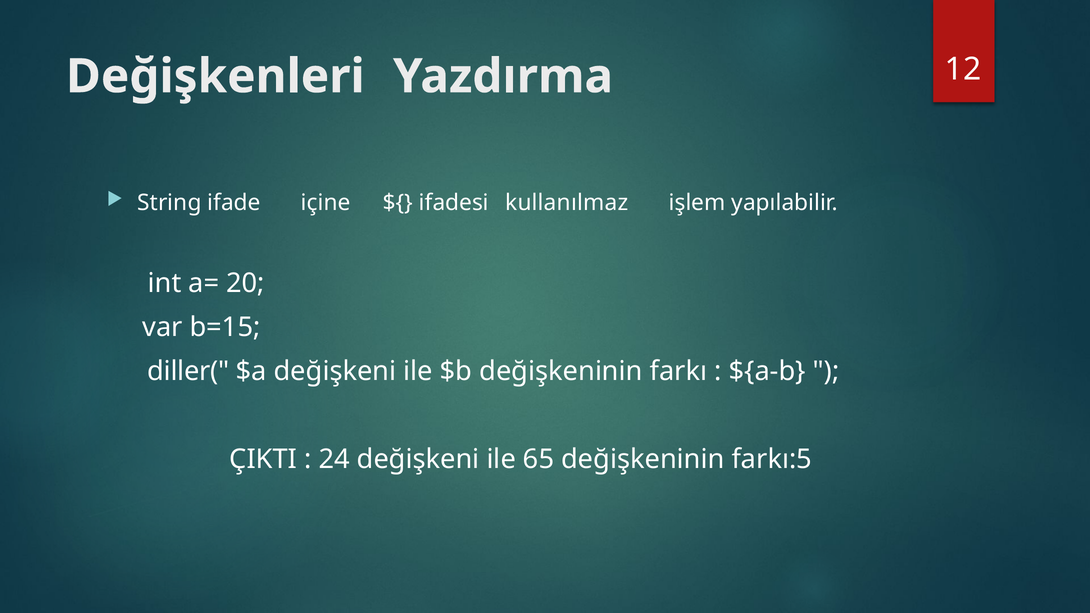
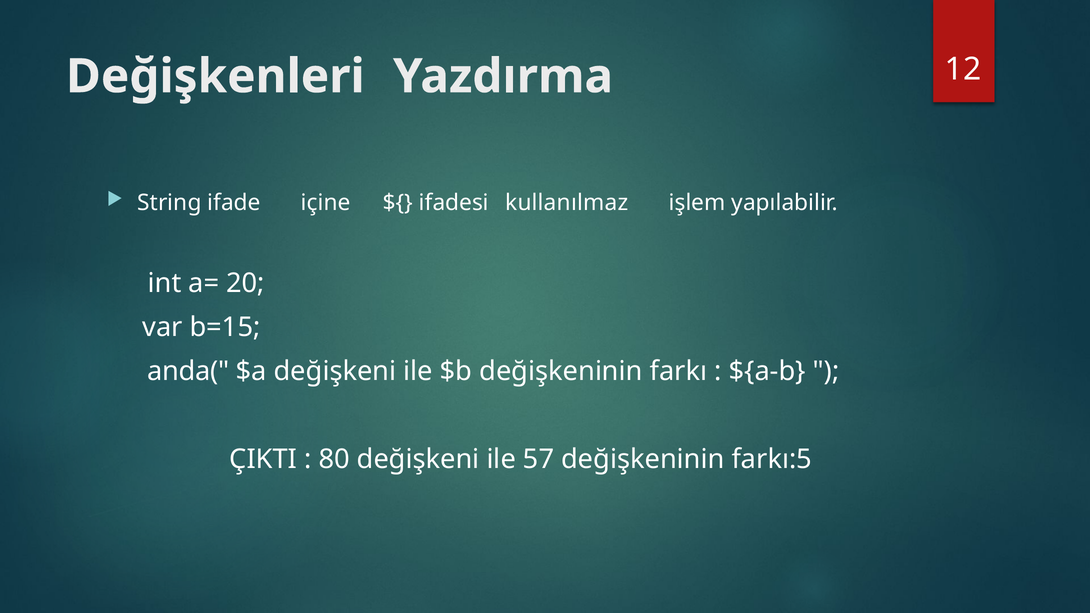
diller(: diller( -> anda( (188, 371)
24: 24 -> 80 (334, 459)
65: 65 -> 57 (539, 459)
